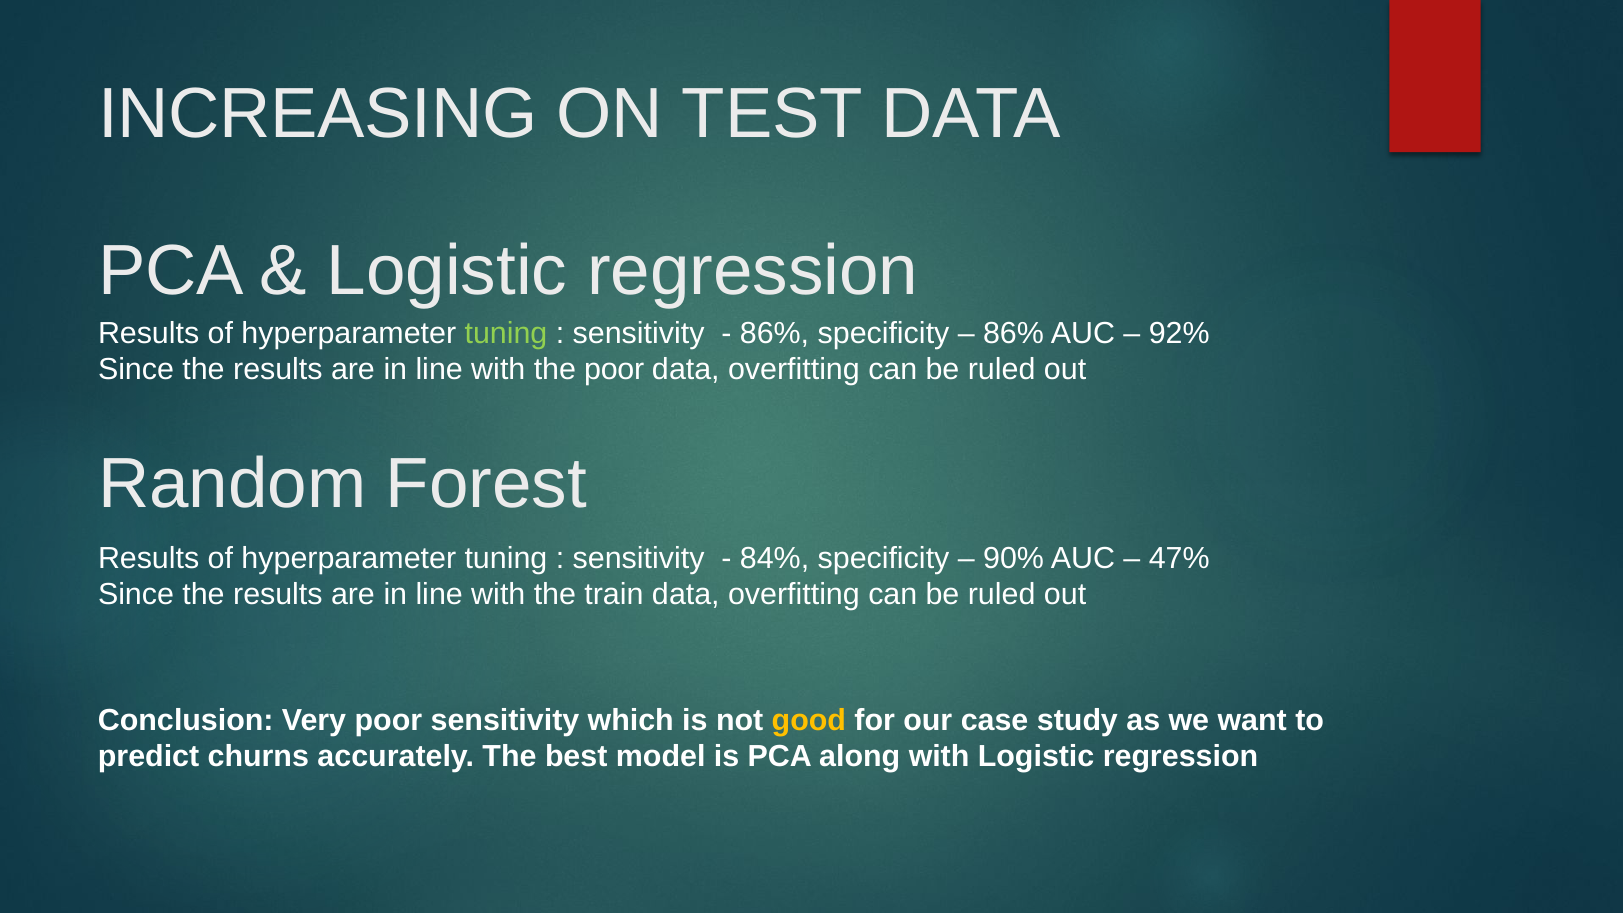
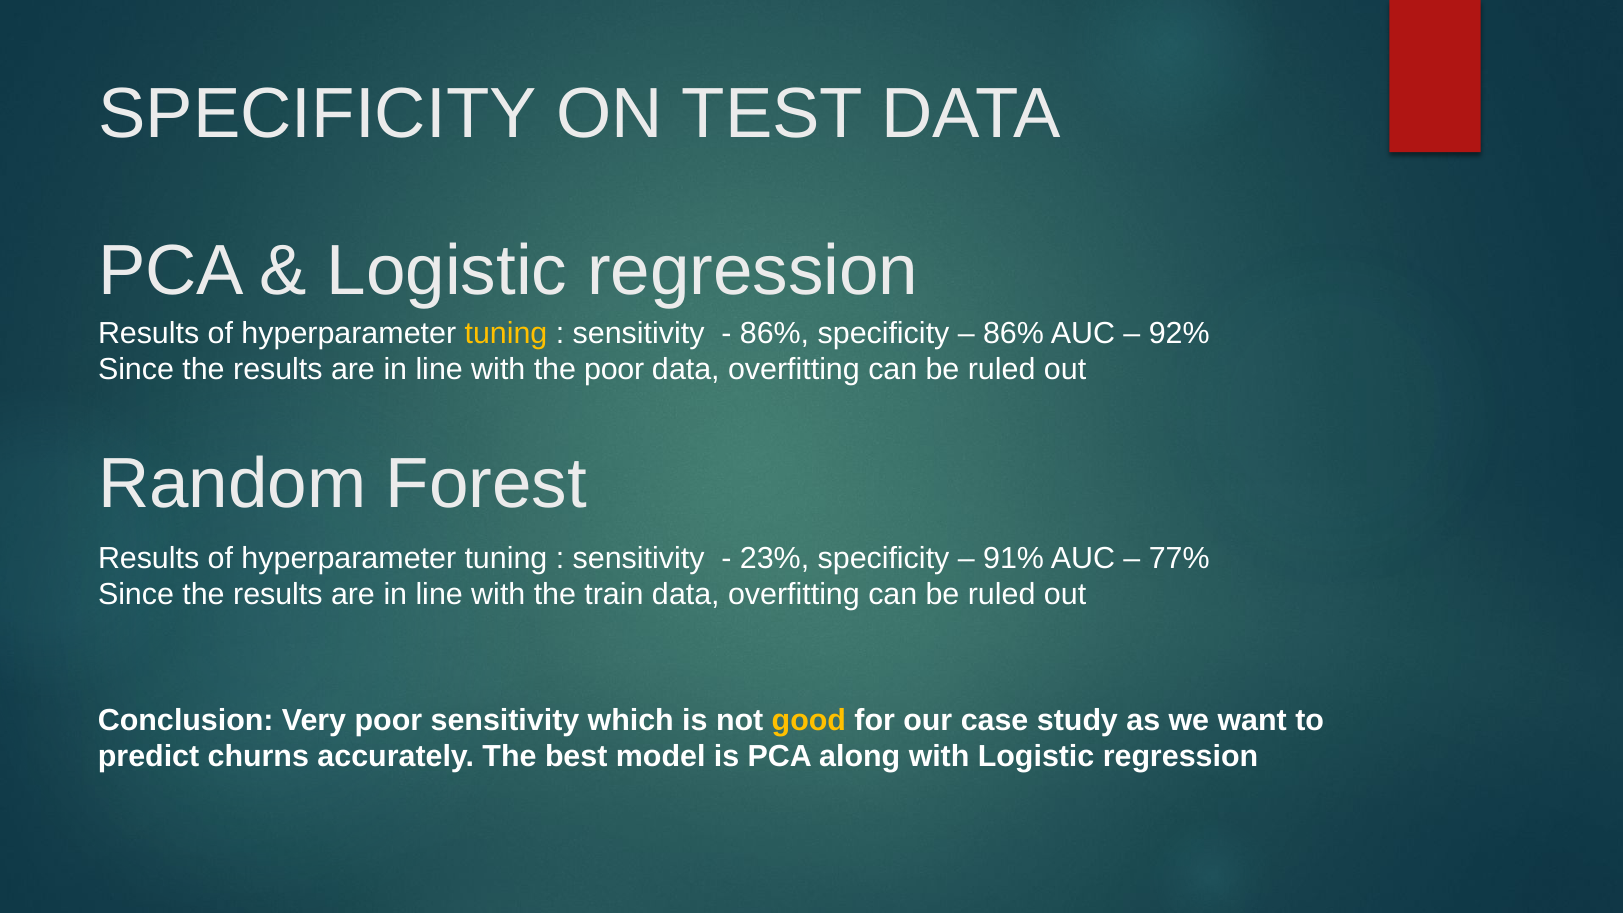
INCREASING: INCREASING -> SPECIFICITY (318, 114)
tuning colour: light green -> yellow (506, 333)
84%: 84% -> 23% (775, 558)
90%: 90% -> 91% (1014, 558)
47%: 47% -> 77% (1179, 558)
